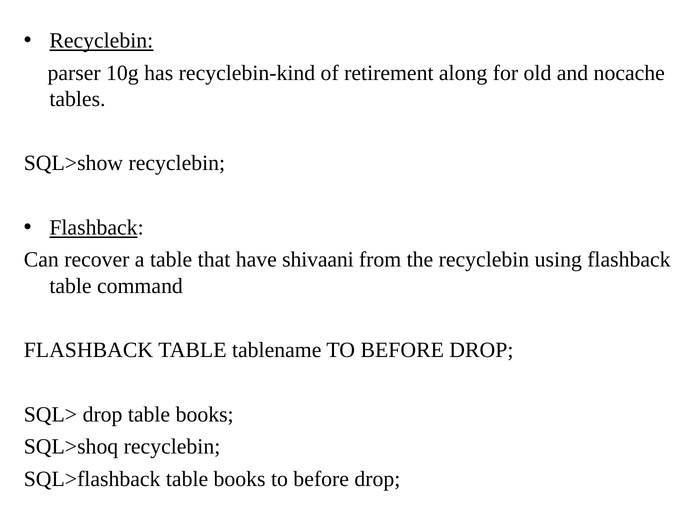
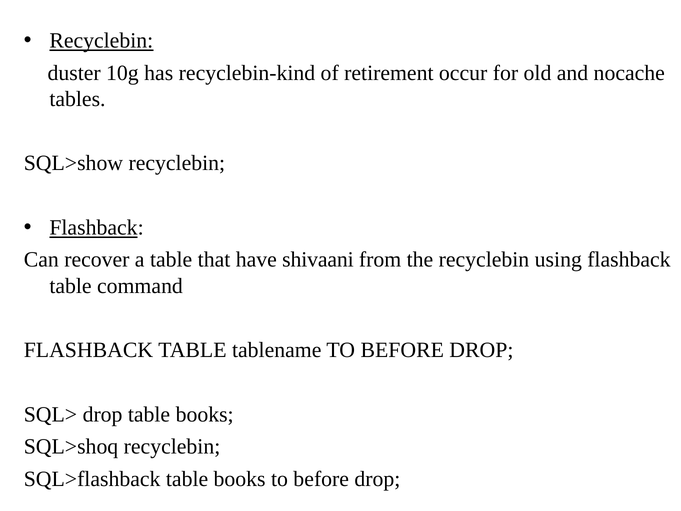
parser: parser -> duster (74, 73)
along: along -> occur (463, 73)
